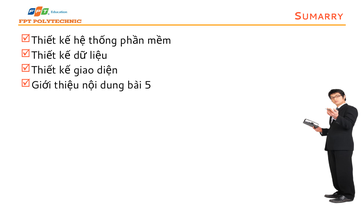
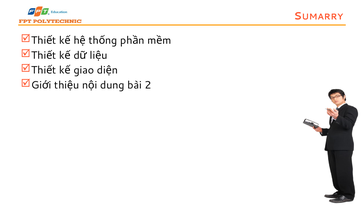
5: 5 -> 2 (148, 85)
